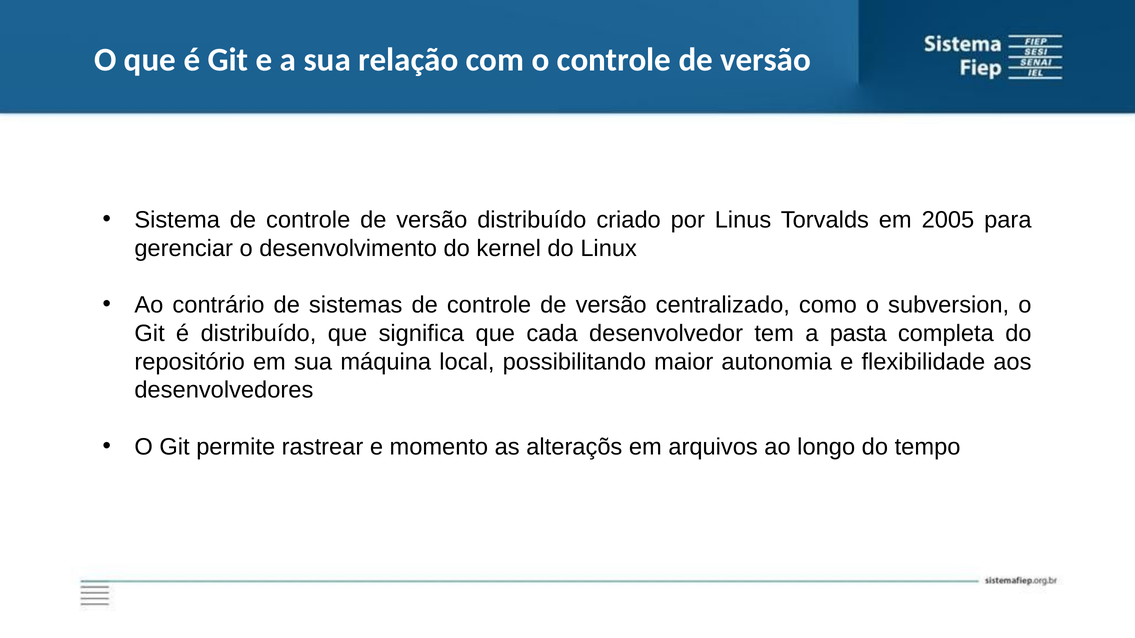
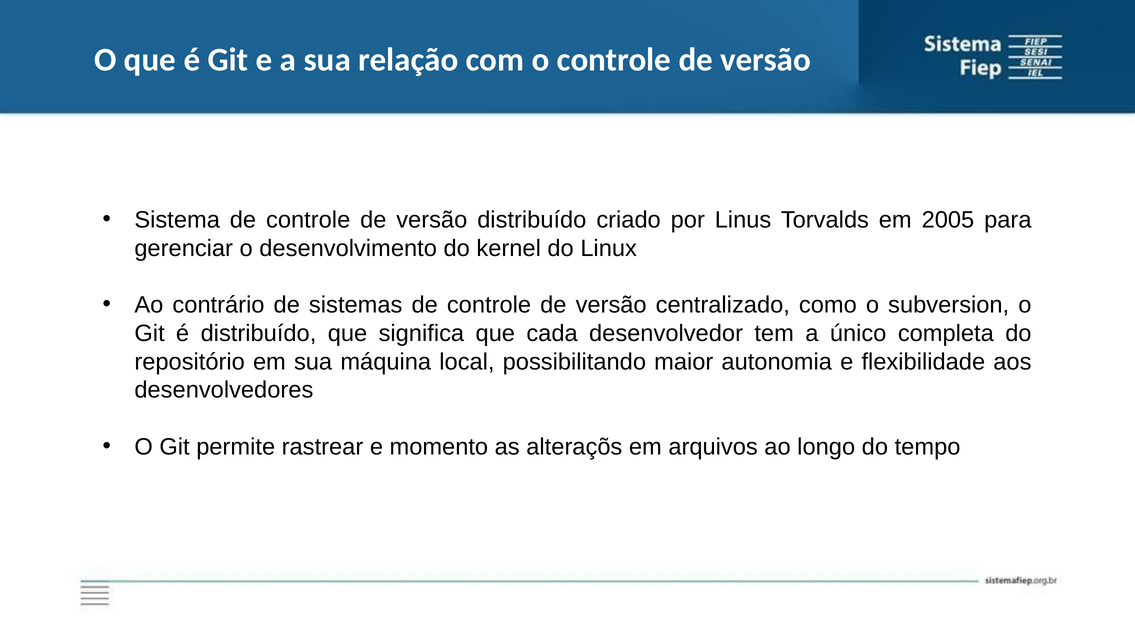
pasta: pasta -> único (858, 334)
